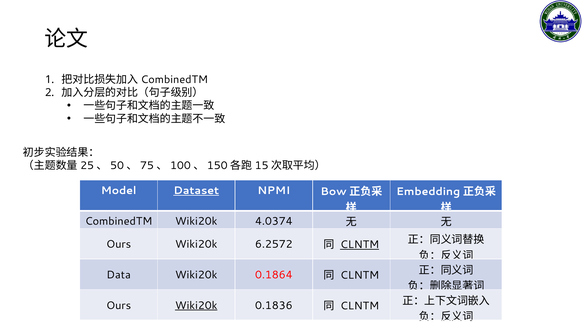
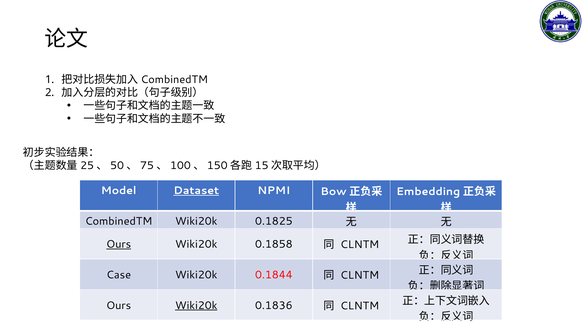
4.0374: 4.0374 -> 0.1825 (274, 222)
Ours underline: none -> present (119, 245)
6.2572: 6.2572 -> 0.1858 (274, 245)
CLNTM underline: present -> none (360, 245)
Data: Data -> Case (119, 275)
0.1864: 0.1864 -> 0.1844 (274, 275)
